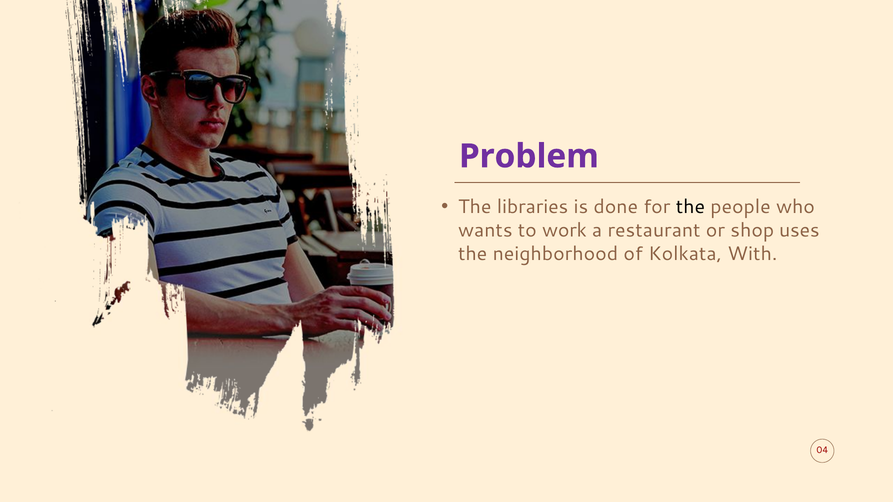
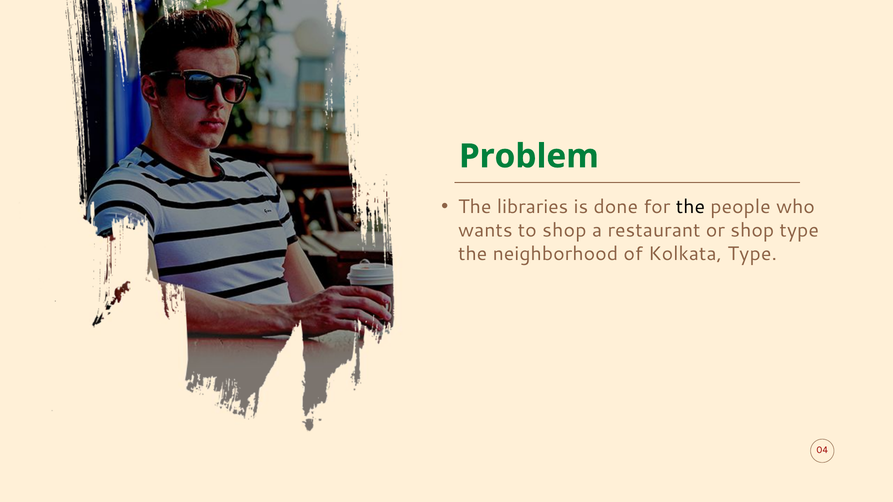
Problem colour: purple -> green (529, 156)
to work: work -> shop (564, 230)
shop uses: uses -> type (799, 230)
Kolkata With: With -> Type (752, 254)
